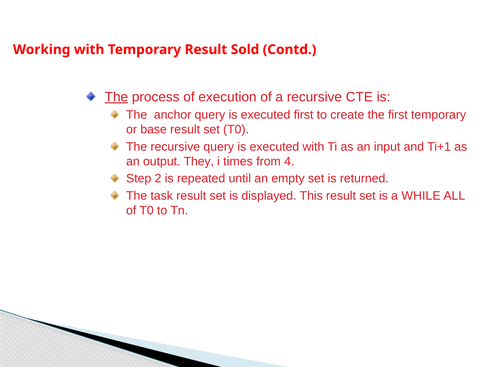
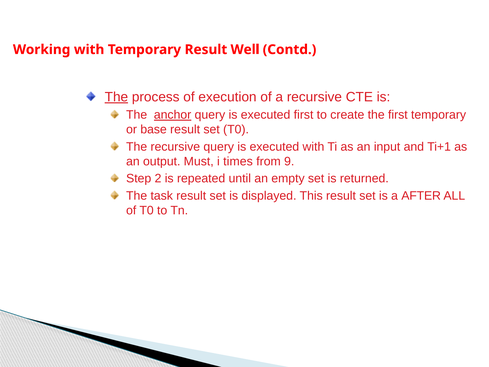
Sold: Sold -> Well (245, 50)
anchor underline: none -> present (173, 115)
They: They -> Must (199, 161)
4: 4 -> 9 (289, 161)
WHILE: WHILE -> AFTER (421, 196)
